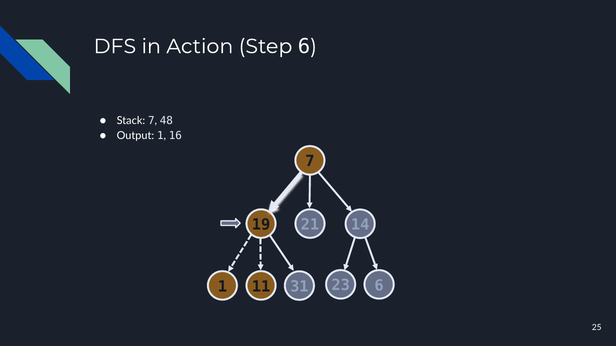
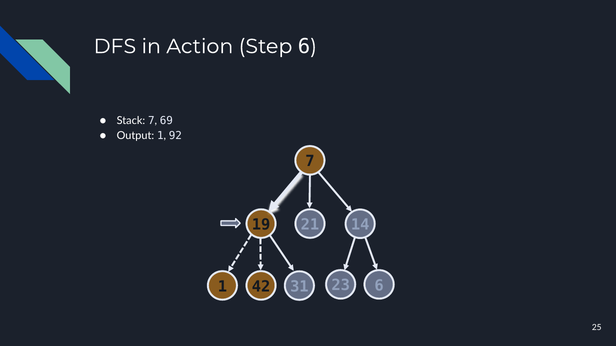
48: 48 -> 69 (166, 121)
16: 16 -> 92 (175, 136)
11: 11 -> 42 (261, 287)
